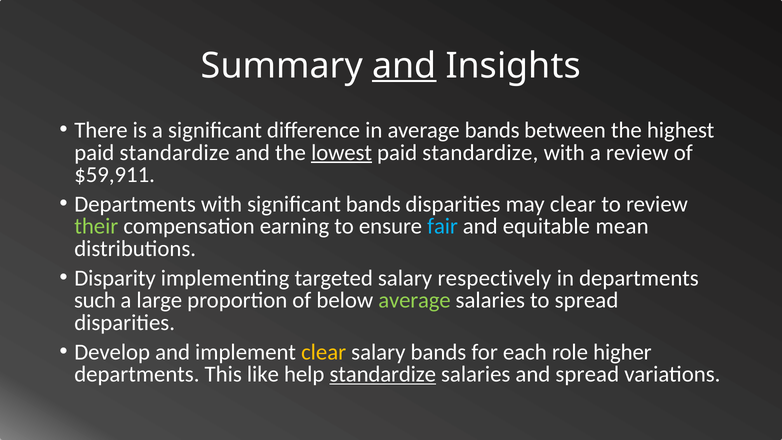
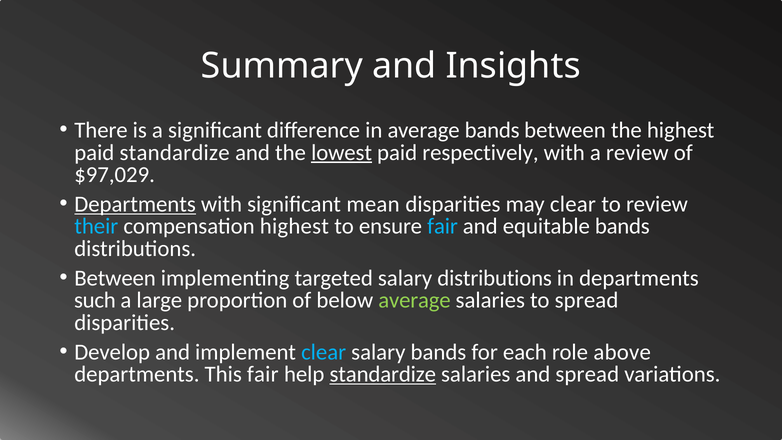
and underline: present -> none (404, 66)
standardize: standardize -> respectively (480, 152)
$59,911: $59,911 -> $97,029 (115, 175)
Departments underline: none -> present (135, 204)
significant bands: bands -> mean (373, 204)
their colour: light green -> light blue (96, 226)
compensation earning: earning -> highest (294, 226)
equitable mean: mean -> bands (622, 226)
Disparity: Disparity -> Between (115, 278)
salary respectively: respectively -> distributions (495, 278)
clear colour: yellow -> light blue (324, 352)
higher: higher -> above (622, 352)
This like: like -> fair (263, 374)
